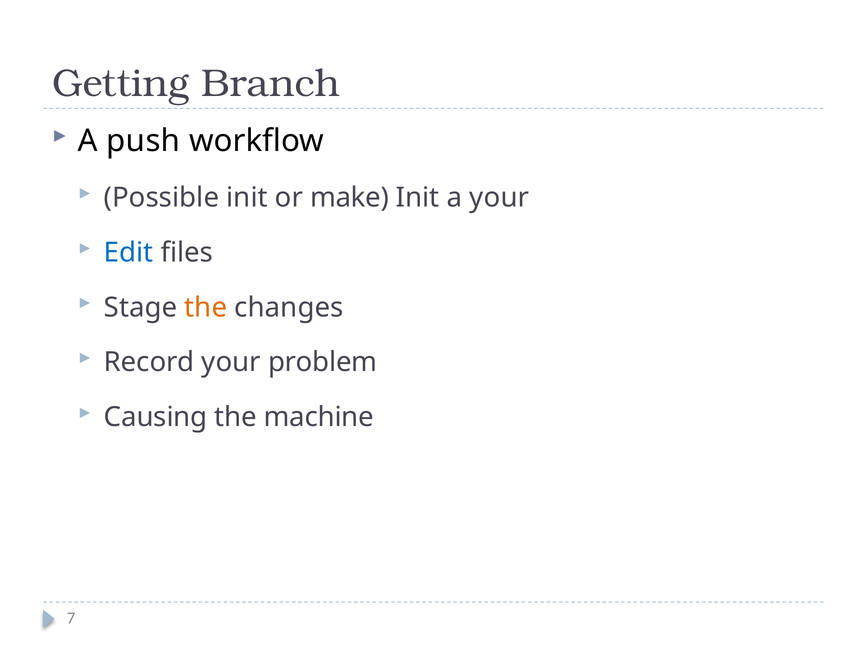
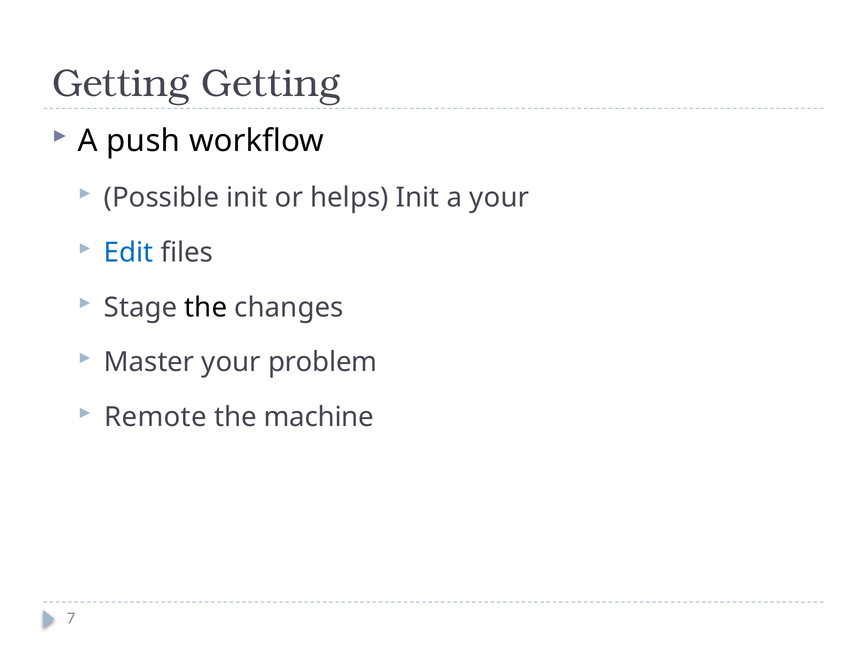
Getting Branch: Branch -> Getting (271, 84)
make: make -> helps (349, 198)
the colour: orange -> black (206, 307)
Record: Record -> Master (149, 362)
Causing: Causing -> Remote (155, 417)
